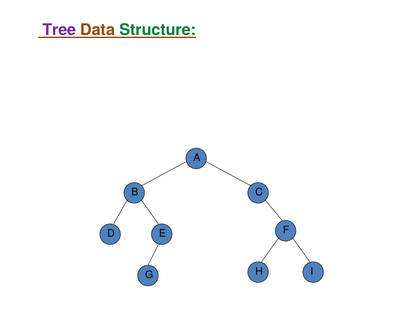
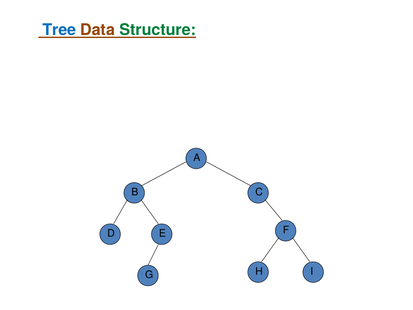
Tree colour: purple -> blue (59, 30)
